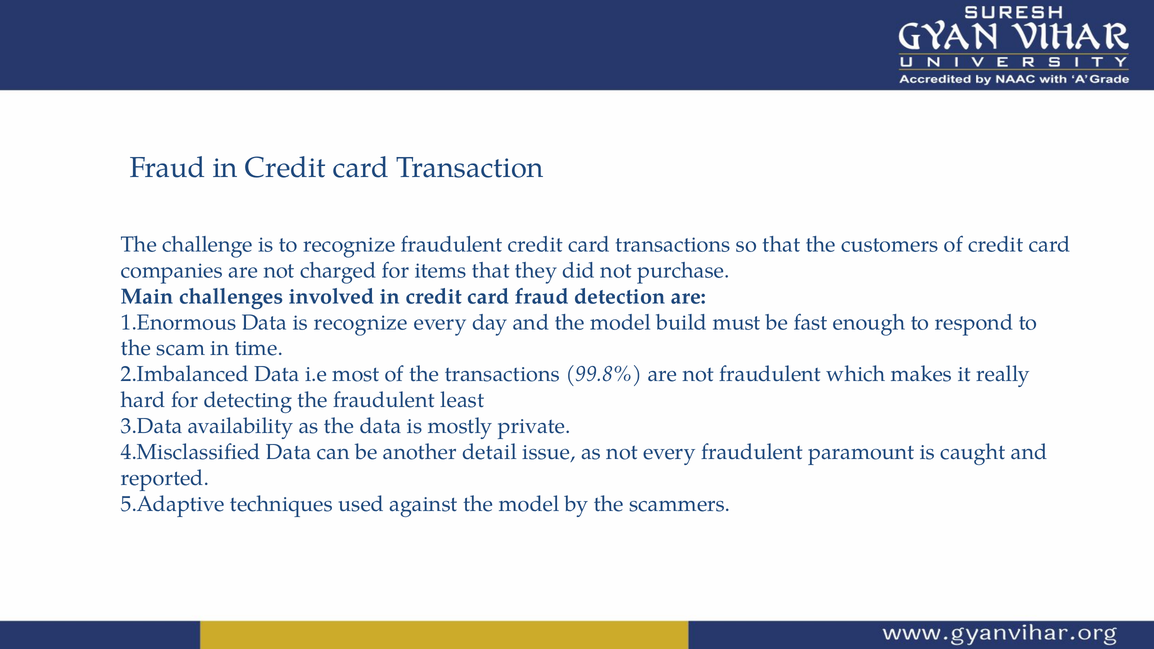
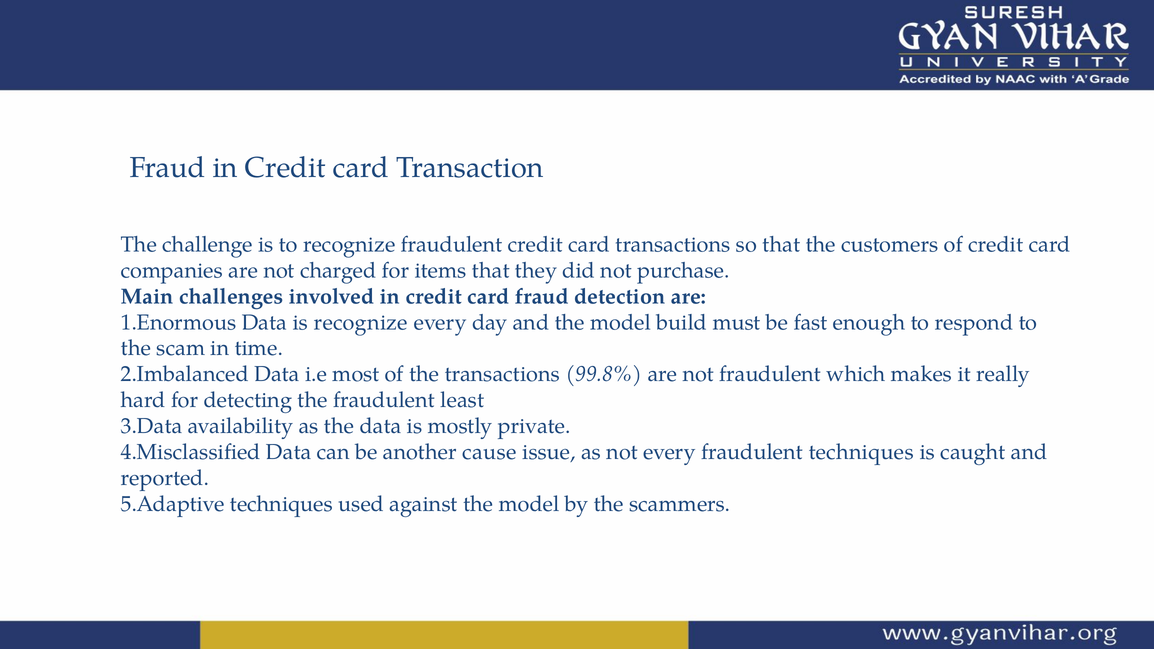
detail: detail -> cause (489, 452)
fraudulent paramount: paramount -> techniques (861, 452)
